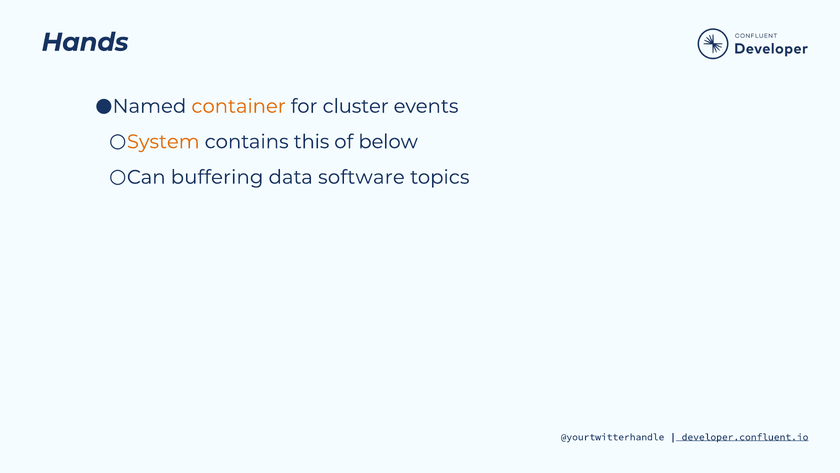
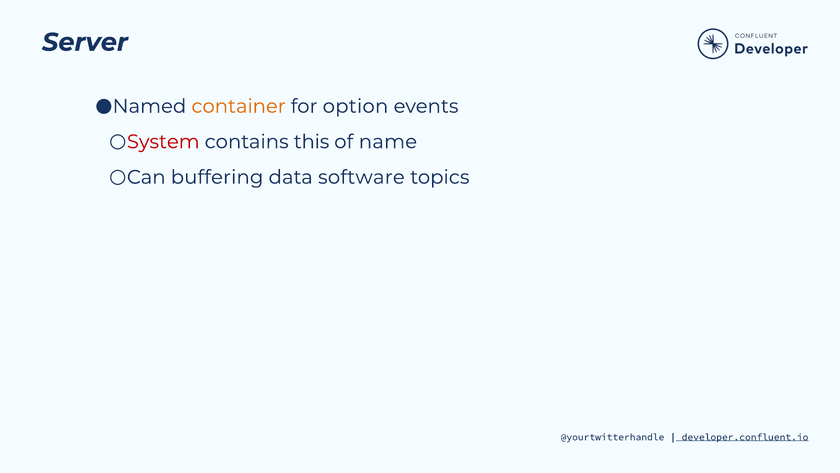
Hands: Hands -> Server (85, 42)
cluster: cluster -> option (355, 106)
System colour: orange -> red (163, 142)
below: below -> name (388, 142)
